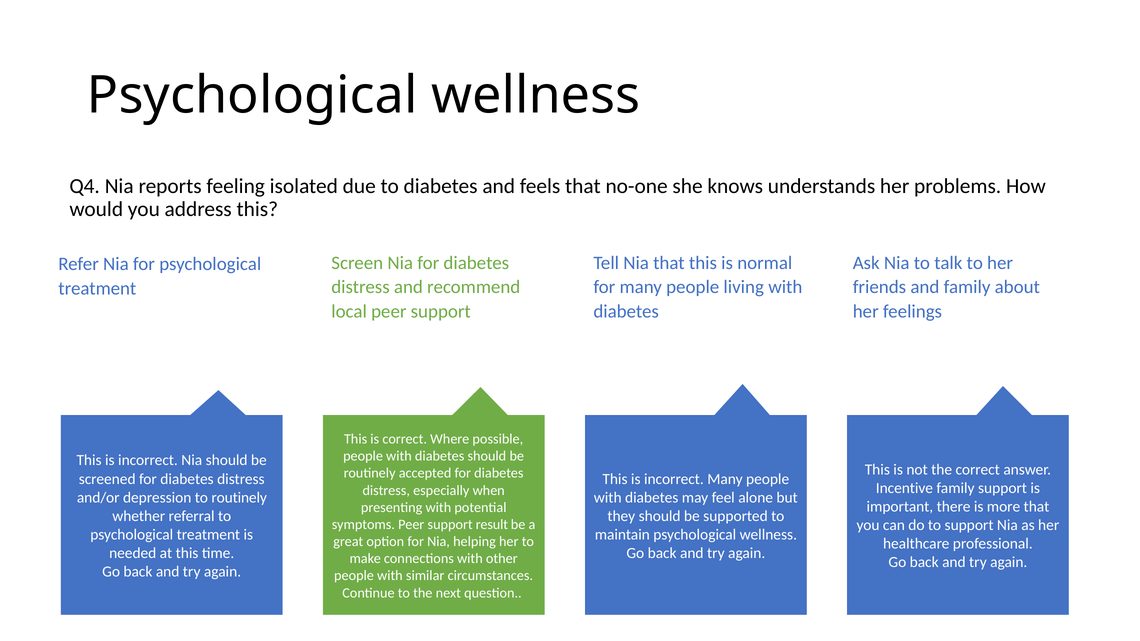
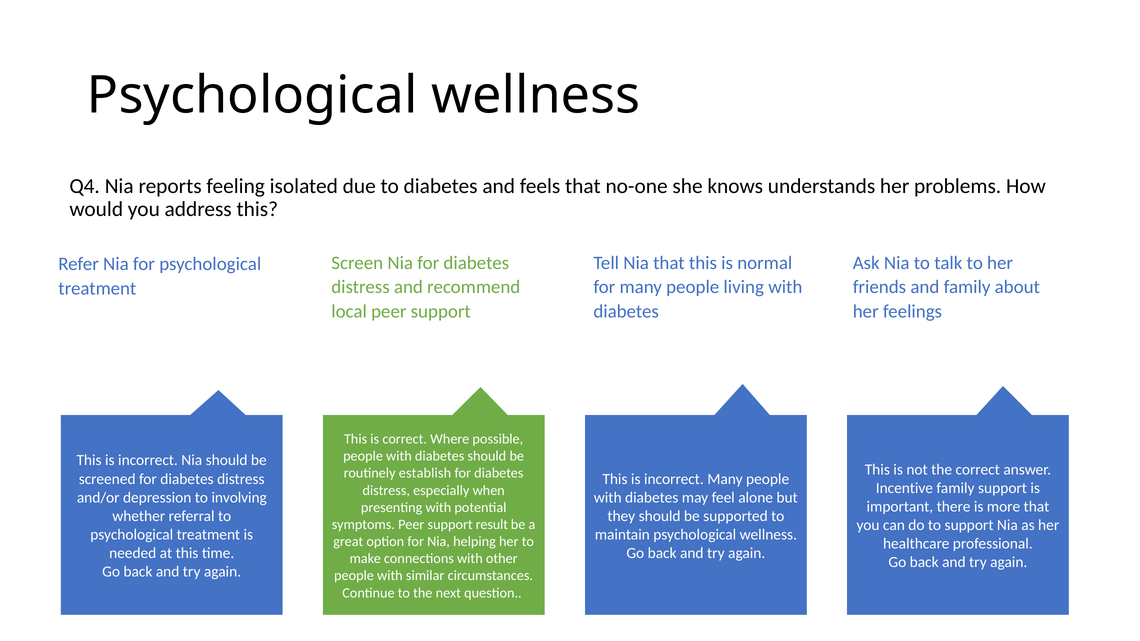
accepted: accepted -> establish (425, 473)
to routinely: routinely -> involving (239, 498)
